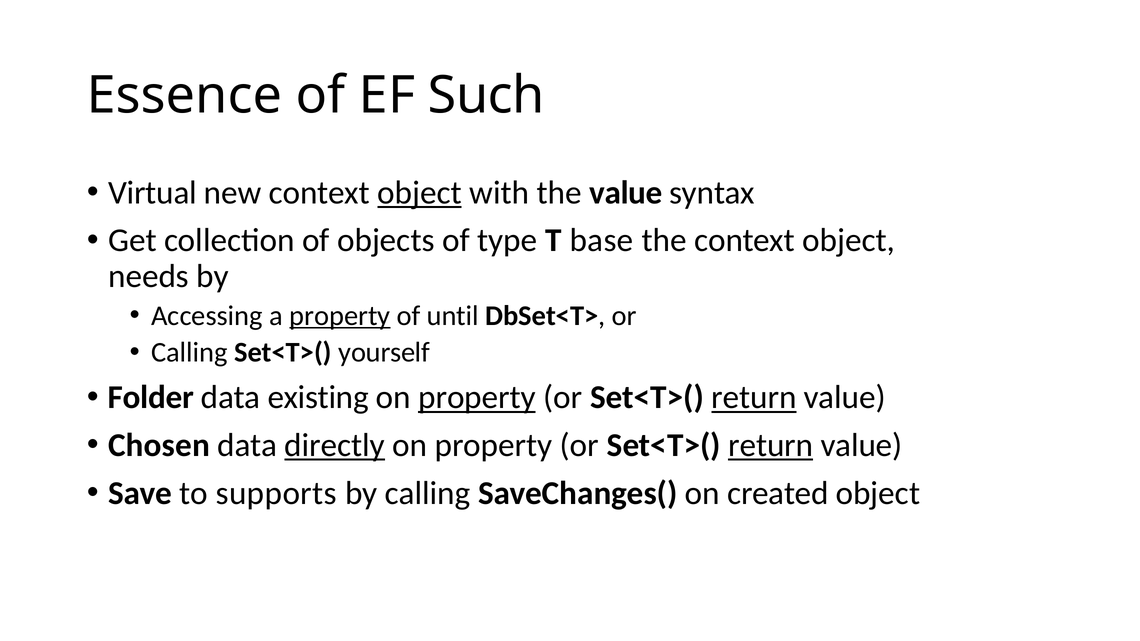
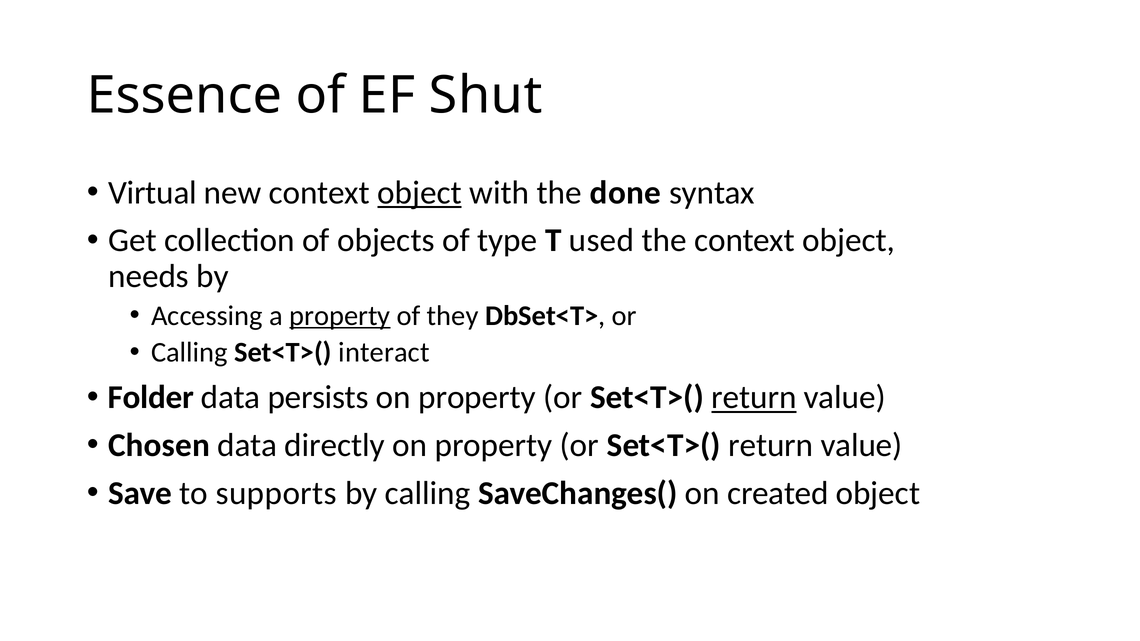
Such: Such -> Shut (486, 96)
the value: value -> done (626, 193)
base: base -> used (602, 241)
until: until -> they (453, 316)
yourself: yourself -> interact (384, 352)
existing: existing -> persists (318, 398)
property underline: present -> none (477, 398)
directly underline: present -> none (335, 445)
return underline: present -> none (771, 445)
